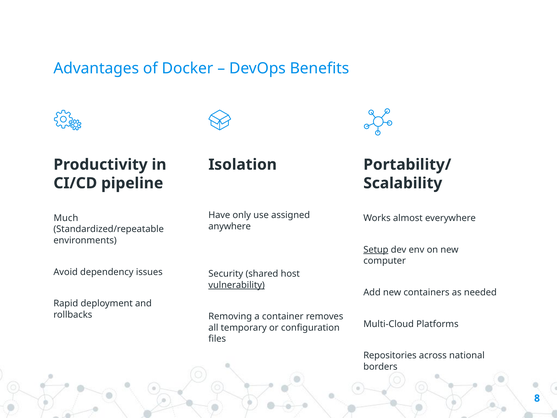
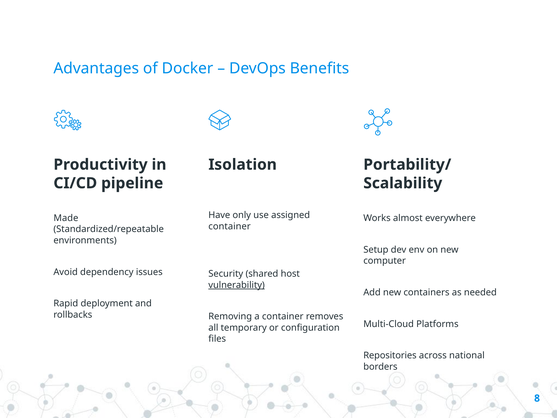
Much: Much -> Made (66, 218)
anywhere: anywhere -> container (230, 226)
Setup underline: present -> none (376, 249)
